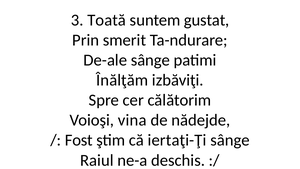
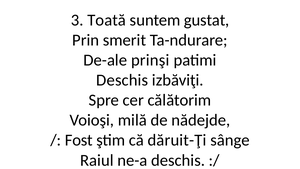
De-ale sânge: sânge -> prinşi (150, 60)
Înălţăm: Înălţăm -> Deschis (122, 80)
vina: vina -> milă (132, 120)
iertaţi-Ţi: iertaţi-Ţi -> dăruit-Ţi (177, 140)
